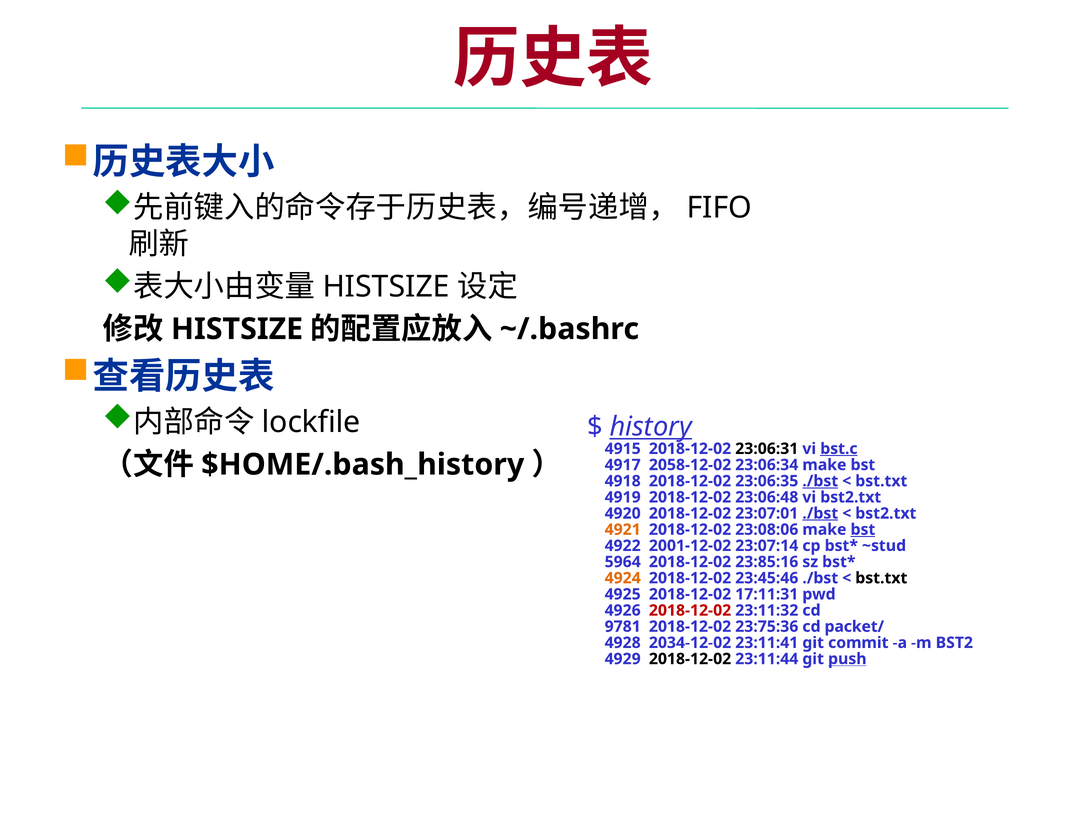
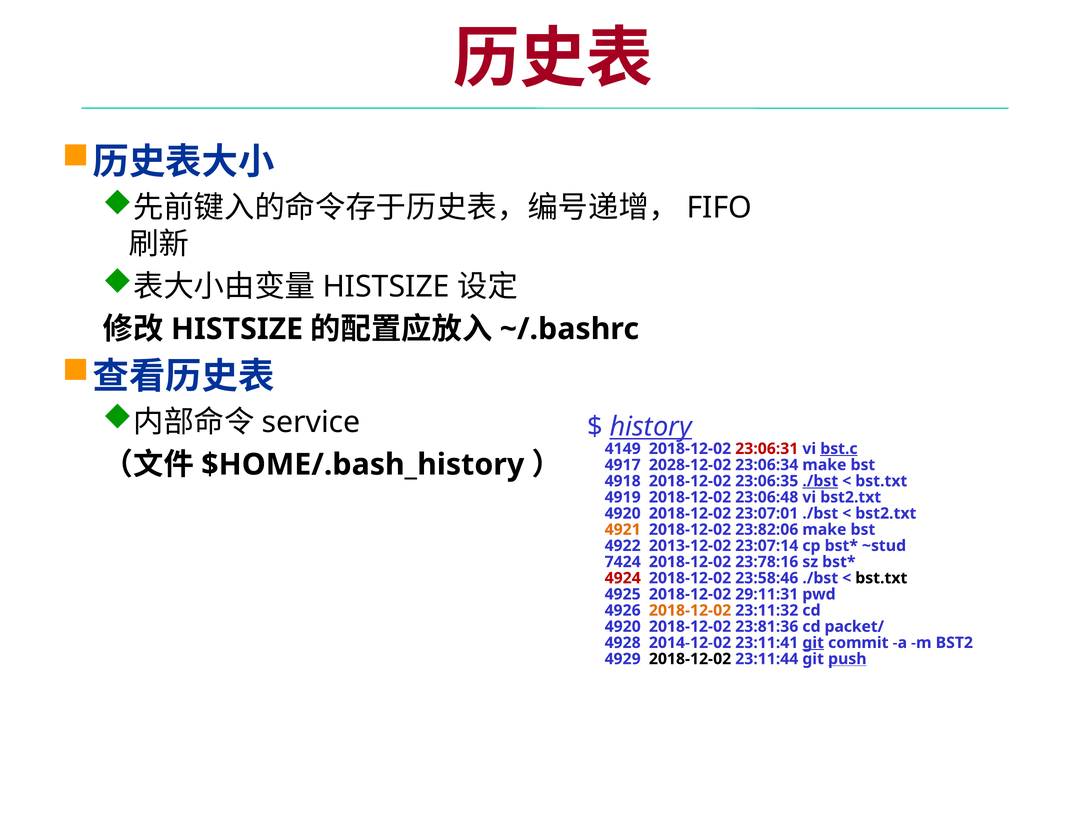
lockfile: lockfile -> service (311, 422)
4915: 4915 -> 4149 (623, 449)
23:06:31 colour: black -> red (767, 449)
2058-12-02: 2058-12-02 -> 2028-12-02 (690, 465)
./bst underline: present -> none (820, 514)
23:08:06: 23:08:06 -> 23:82:06 (767, 530)
bst underline: present -> none (863, 530)
2001-12-02: 2001-12-02 -> 2013-12-02 (690, 546)
5964: 5964 -> 7424 (623, 562)
23:85:16: 23:85:16 -> 23:78:16 (767, 562)
4924 colour: orange -> red (623, 578)
23:45:46: 23:45:46 -> 23:58:46 (767, 578)
17:11:31: 17:11:31 -> 29:11:31 (767, 595)
2018-12-02 colour: red -> orange (690, 611)
9781: 9781 -> 4920 (623, 627)
23:75:36: 23:75:36 -> 23:81:36 (767, 627)
2034-12-02: 2034-12-02 -> 2014-12-02 (690, 643)
git underline: none -> present (813, 643)
